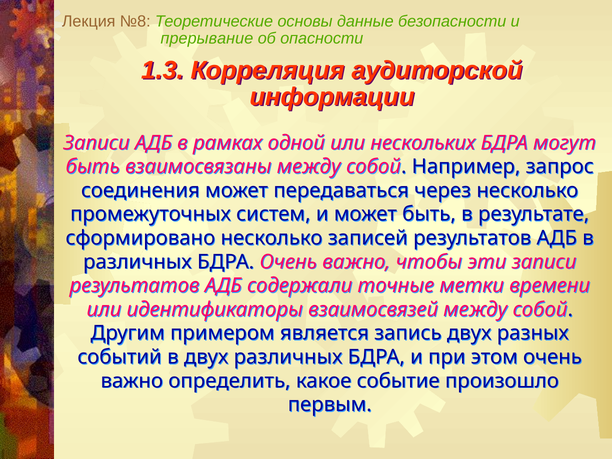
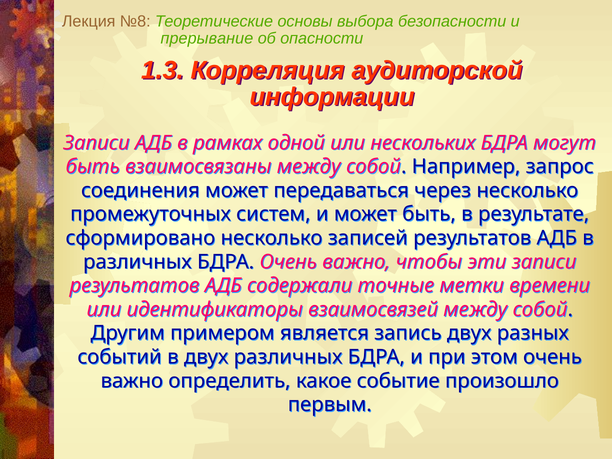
данные: данные -> выбора (365, 22)
